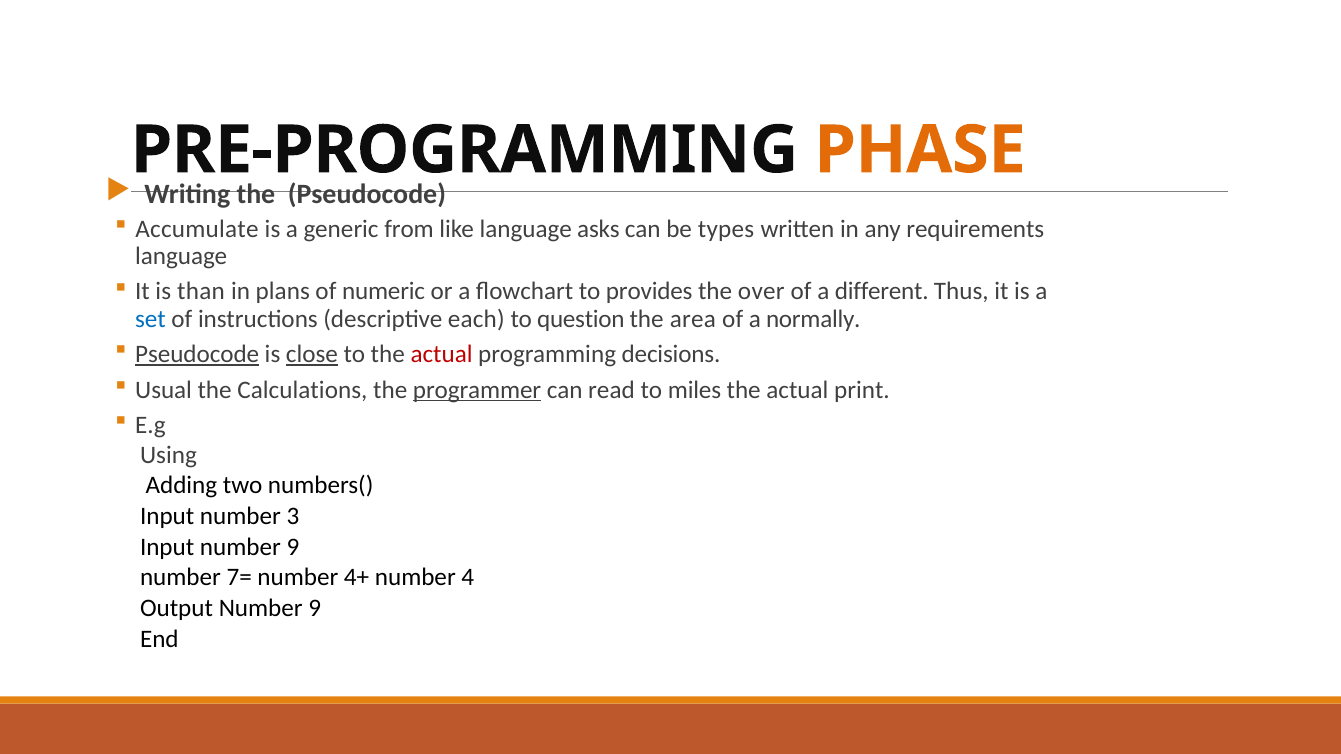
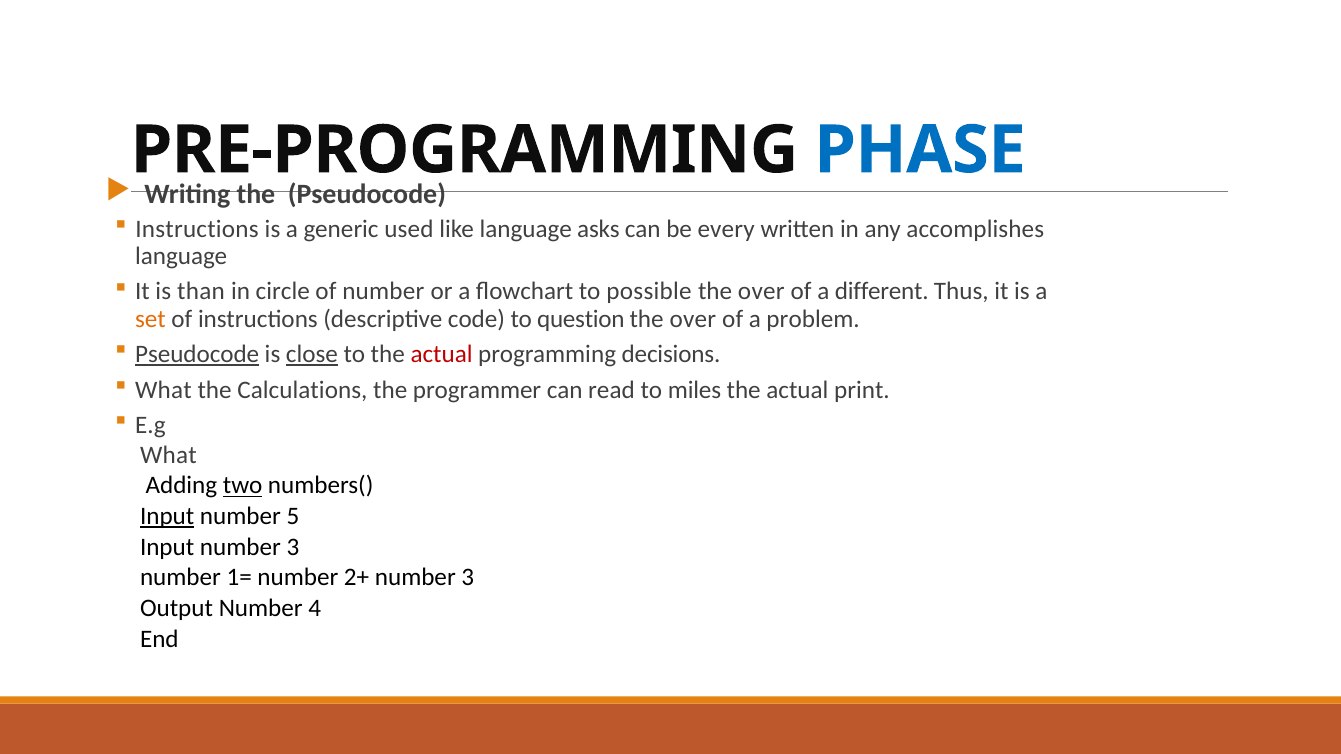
PHASE colour: orange -> blue (920, 150)
Accumulate: Accumulate -> Instructions (197, 229)
from: from -> used (409, 229)
types: types -> every (726, 229)
requirements: requirements -> accomplishes (975, 229)
plans: plans -> circle (283, 292)
of numeric: numeric -> number (383, 292)
provides: provides -> possible (649, 292)
set colour: blue -> orange (151, 319)
each: each -> code (476, 319)
area: area -> over (693, 319)
normally: normally -> problem (813, 319)
Usual: Usual -> What (163, 390)
programmer underline: present -> none (477, 390)
Using: Using -> What (168, 455)
two underline: none -> present (243, 486)
Input underline: none -> present (167, 516)
3: 3 -> 5 (293, 516)
Input number 9: 9 -> 3 (293, 547)
7=: 7= -> 1= (239, 578)
4+: 4+ -> 2+ (357, 578)
4: 4 -> 3 (468, 578)
Output Number 9: 9 -> 4 (315, 608)
